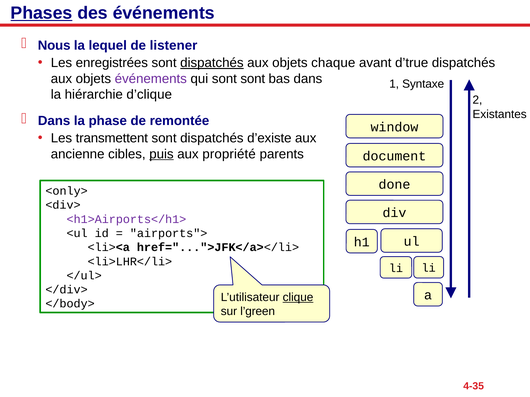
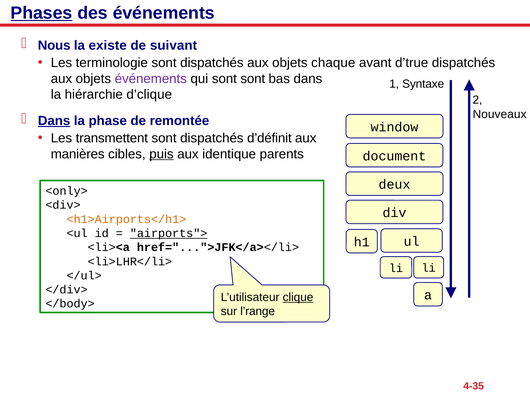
lequel: lequel -> existe (108, 46)
listener: listener -> suivant (174, 46)
enregistrées: enregistrées -> terminologie (112, 63)
dispatchés underline: present -> none (212, 63)
Existantes: Existantes -> Nouveaux (500, 114)
Dans underline: none -> present (54, 121)
d’existe: d’existe -> d’définit (269, 138)
ancienne: ancienne -> manières (78, 154)
propriété: propriété -> identique (229, 154)
done: done -> deux (394, 185)
<h1>Airports</h1> colour: purple -> orange (126, 219)
airports"> underline: none -> present (169, 234)
l’green: l’green -> l’range (258, 312)
